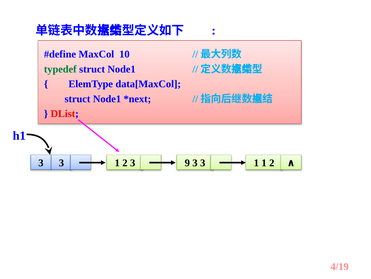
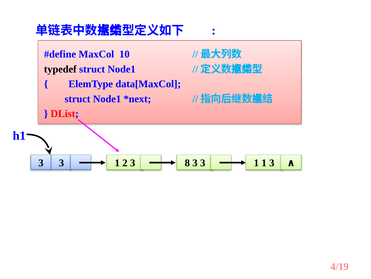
typedef colour: green -> black (60, 69)
9: 9 -> 8 (187, 162)
1 1 2: 2 -> 3 (272, 162)
